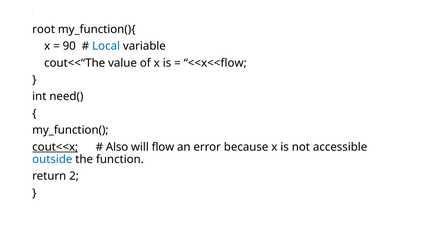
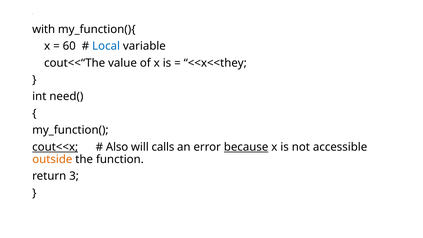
root: root -> with (44, 29)
90: 90 -> 60 (69, 46)
<<x<<flow: <<x<<flow -> <<x<<they (215, 63)
flow: flow -> calls (163, 147)
because underline: none -> present (246, 147)
outside colour: blue -> orange (52, 159)
2: 2 -> 3 (74, 176)
